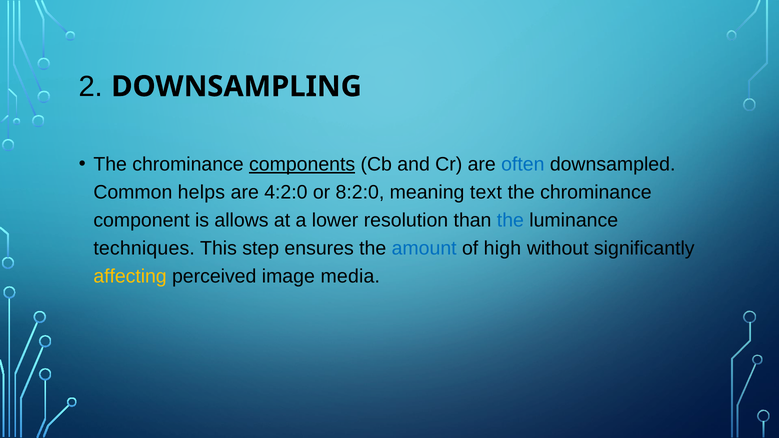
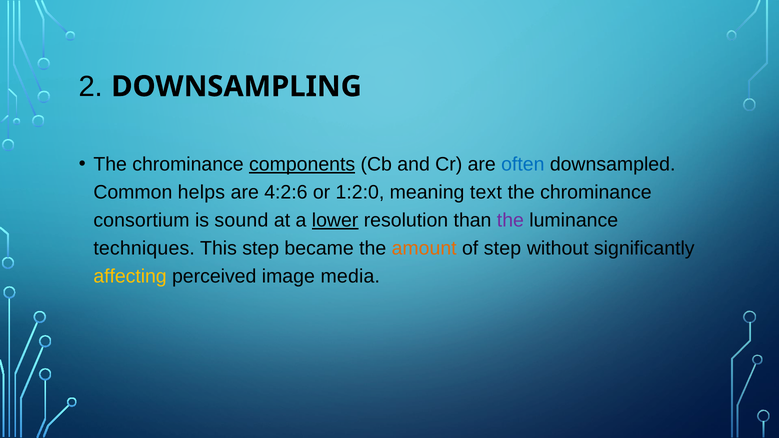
4:2:0: 4:2:0 -> 4:2:6 (286, 192)
8:2:0: 8:2:0 -> 1:2:0 (360, 192)
component: component -> consortium (141, 220)
allows: allows -> sound (241, 220)
lower underline: none -> present (335, 220)
the colour: blue -> purple (510, 220)
ensures: ensures -> became (319, 248)
amount colour: blue -> orange (424, 248)
of high: high -> step (502, 248)
